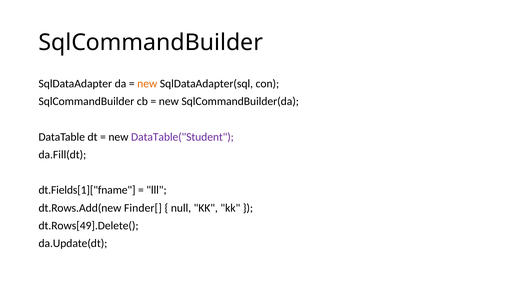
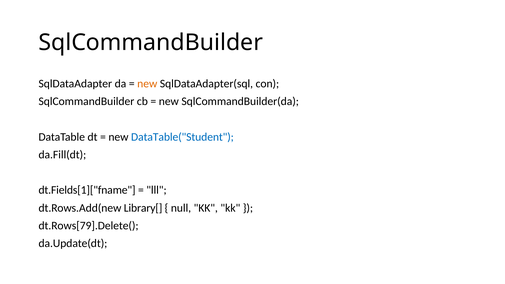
DataTable("Student colour: purple -> blue (182, 137)
Finder[: Finder[ -> Library[ (143, 208)
dt.Rows[49].Delete(: dt.Rows[49].Delete( -> dt.Rows[79].Delete( (89, 226)
